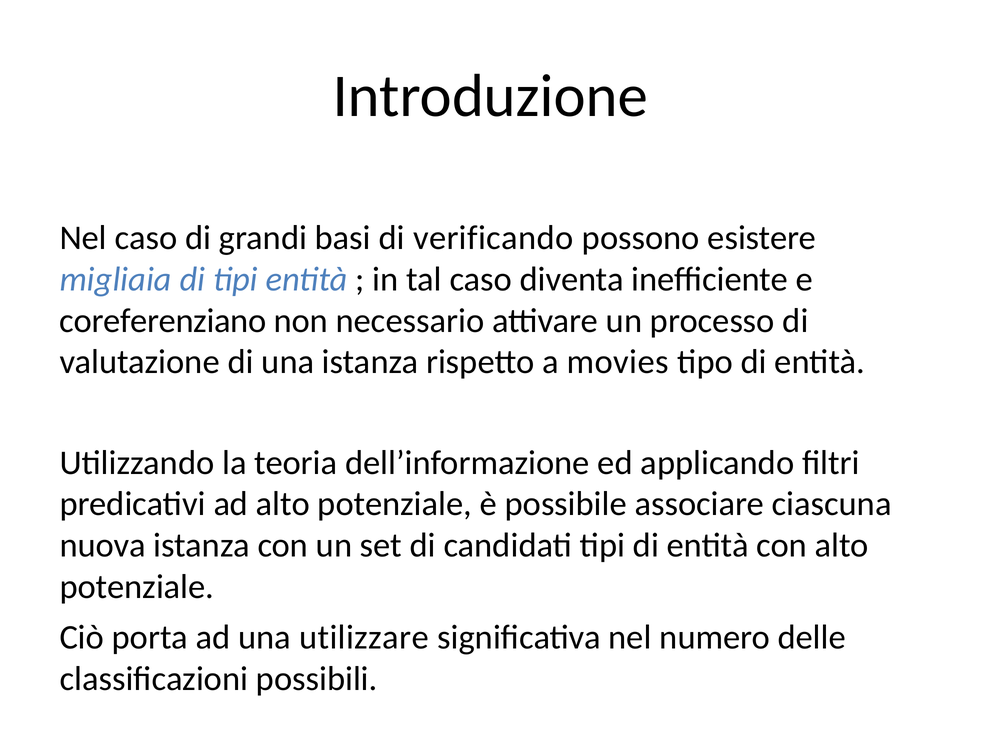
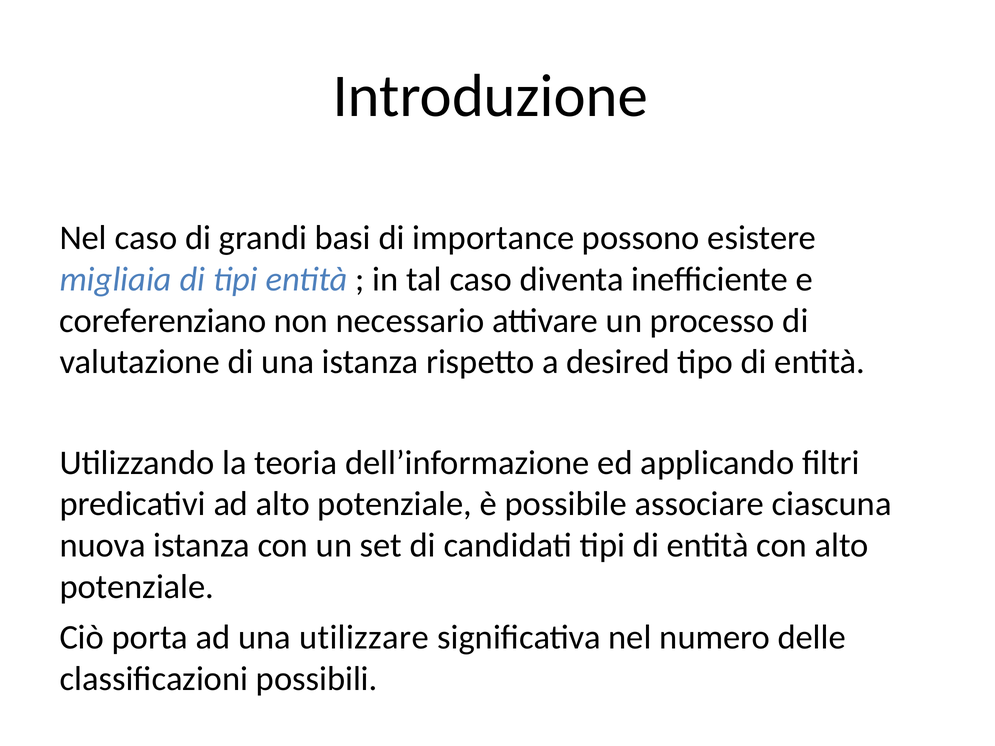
verificando: verificando -> importance (493, 238)
movies: movies -> desired (618, 362)
